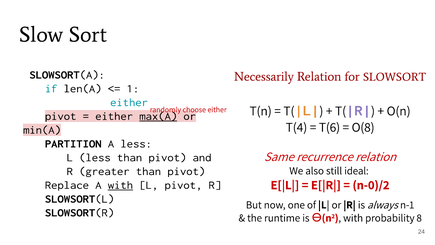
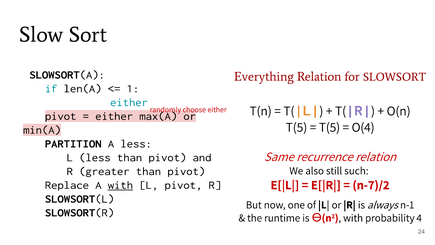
Necessarily: Necessarily -> Everything (264, 77)
max(A underline: present -> none (158, 116)
T(4: T(4 -> T(5 (296, 127)
T(6: T(6 -> T(5 (329, 127)
O(8: O(8 -> O(4 (363, 127)
ideal: ideal -> such (356, 171)
n-0)/2: n-0)/2 -> n-7)/2 (371, 185)
8: 8 -> 4 (419, 218)
